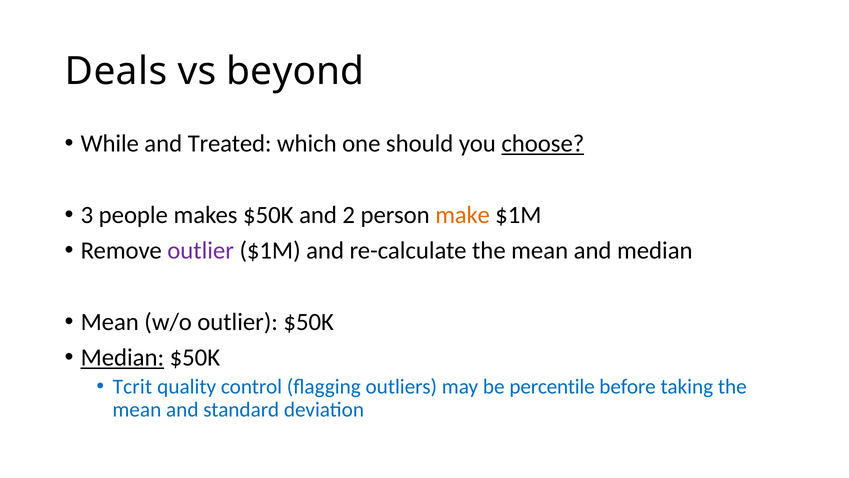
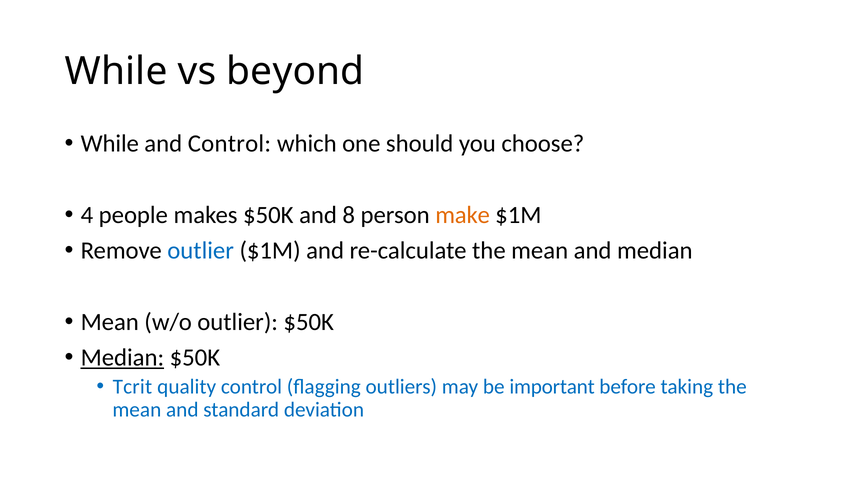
Deals: Deals -> While (116, 71)
and Treated: Treated -> Control (229, 144)
choose underline: present -> none (543, 144)
3: 3 -> 4 (87, 215)
2: 2 -> 8 (349, 215)
outlier colour: purple -> blue (201, 250)
percentile: percentile -> important (552, 386)
